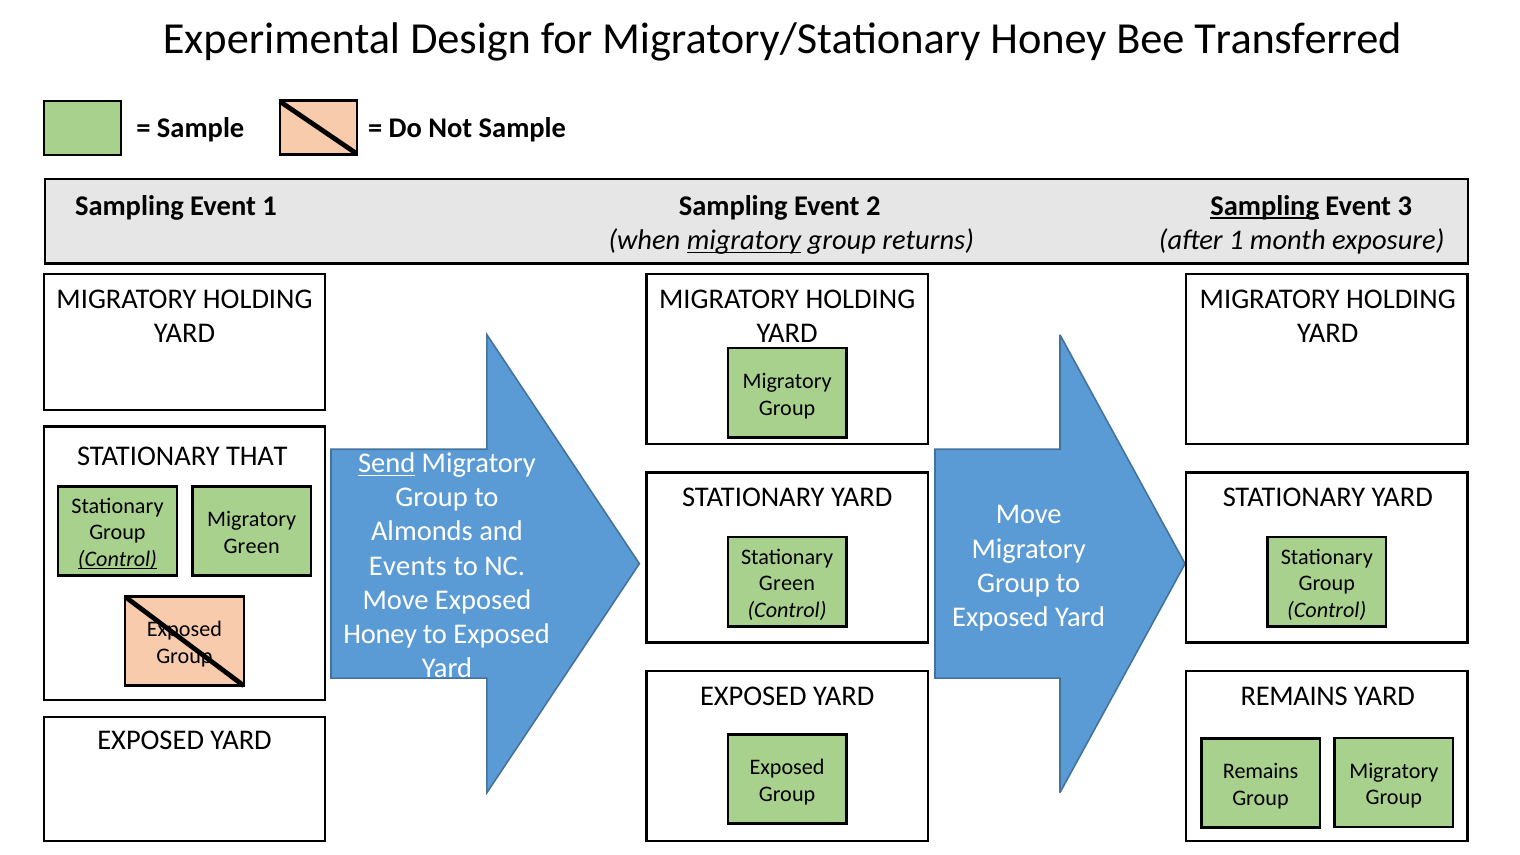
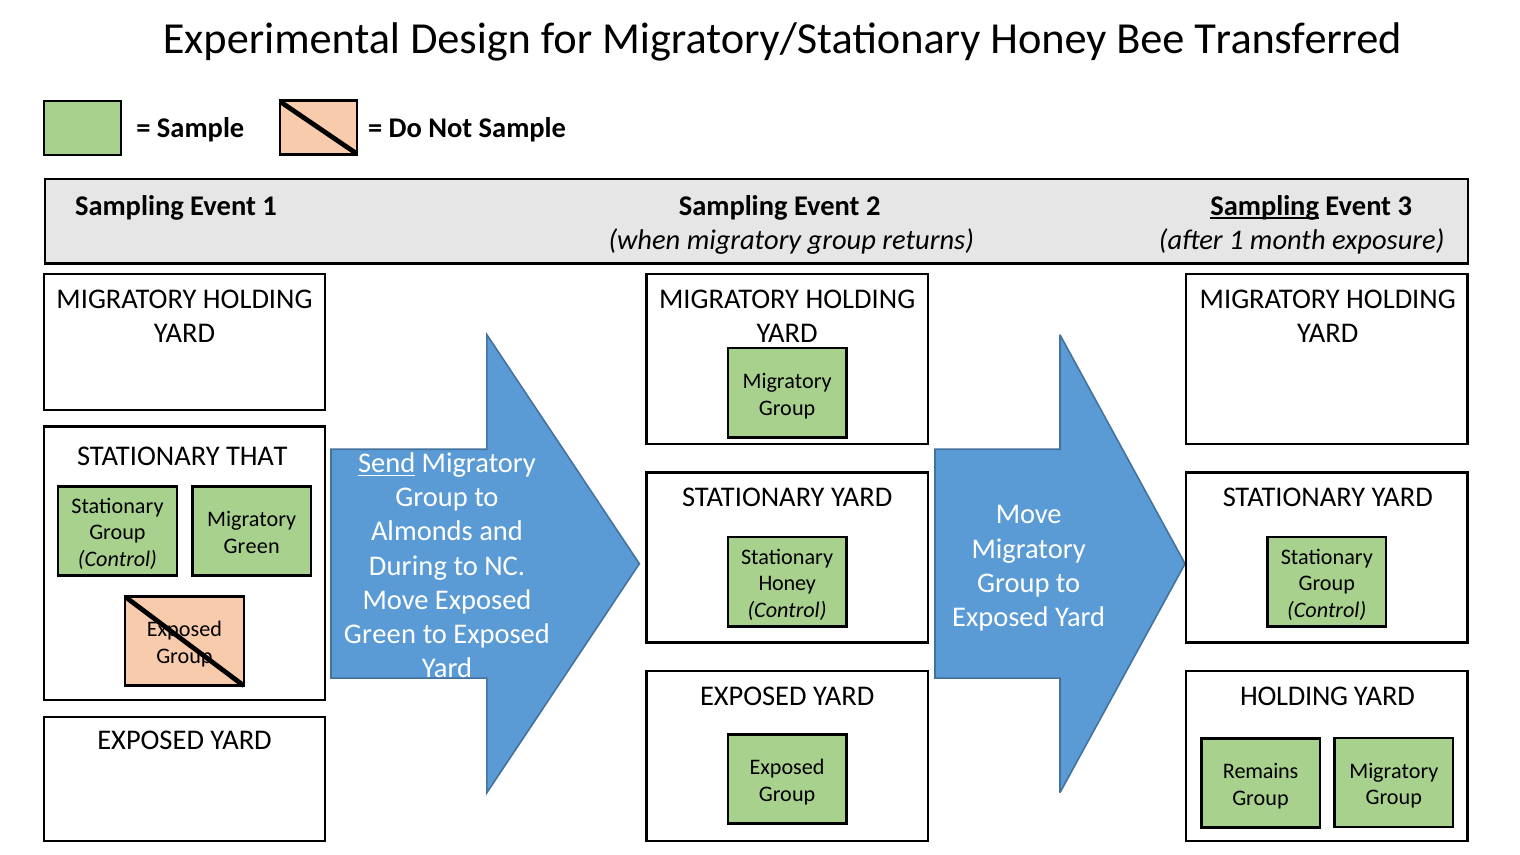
migratory underline: present -> none (744, 240)
Control underline: present -> none (117, 559)
Events: Events -> During (408, 566)
Green: Green -> Honey (787, 583)
Honey: Honey -> Green (380, 634)
REMAINS: REMAINS -> HOLDING (1294, 696)
